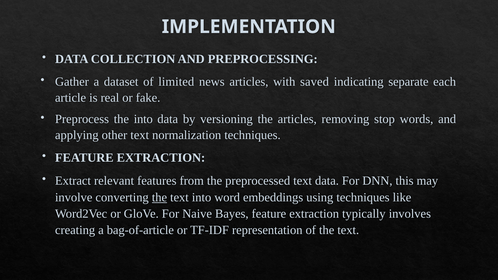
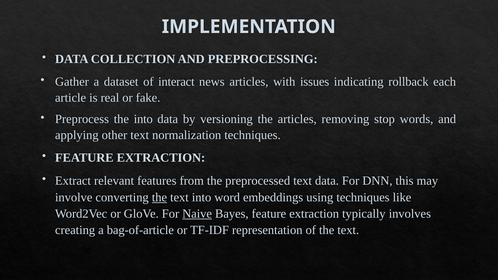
limited: limited -> interact (176, 82)
saved: saved -> issues (315, 82)
separate: separate -> rollback (408, 82)
Naive underline: none -> present (197, 214)
